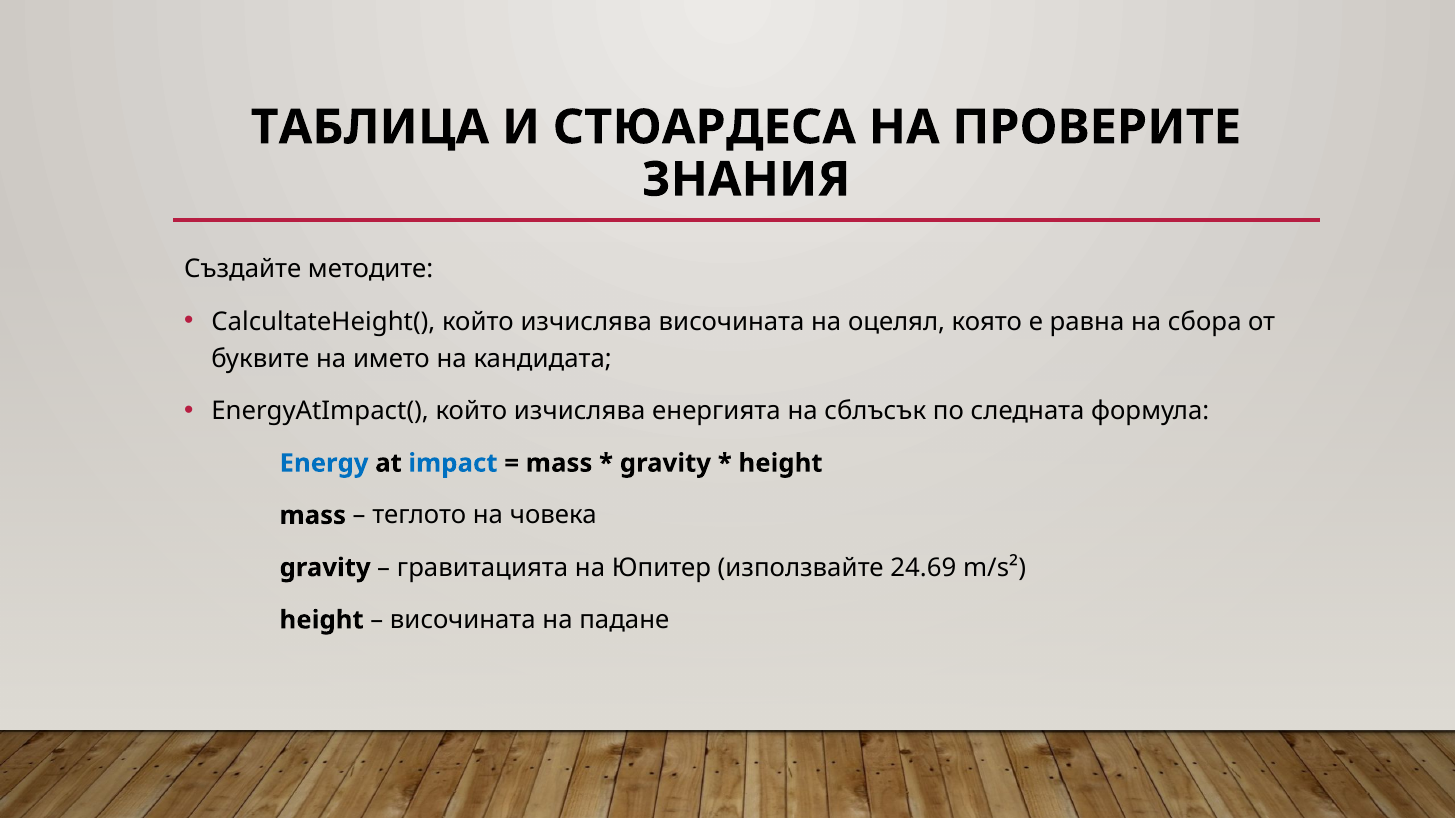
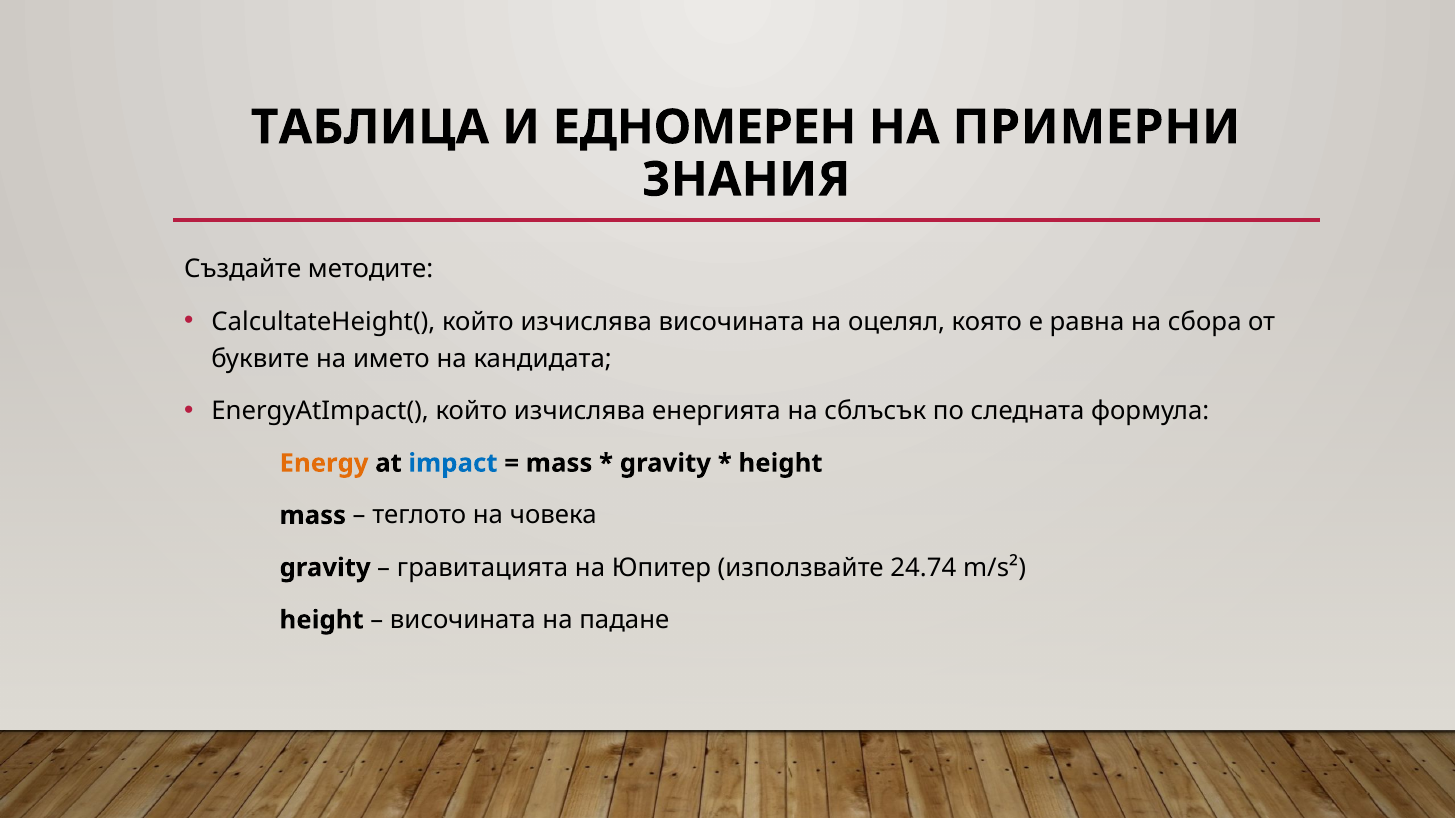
СТЮАРДЕСА: СТЮАРДЕСА -> ЕДНОМЕРЕН (705, 127)
ПРОВЕРИТЕ: ПРОВЕРИТЕ -> ПРИМЕРНИ (1096, 127)
Energy colour: blue -> orange (324, 463)
24.69: 24.69 -> 24.74 (923, 568)
